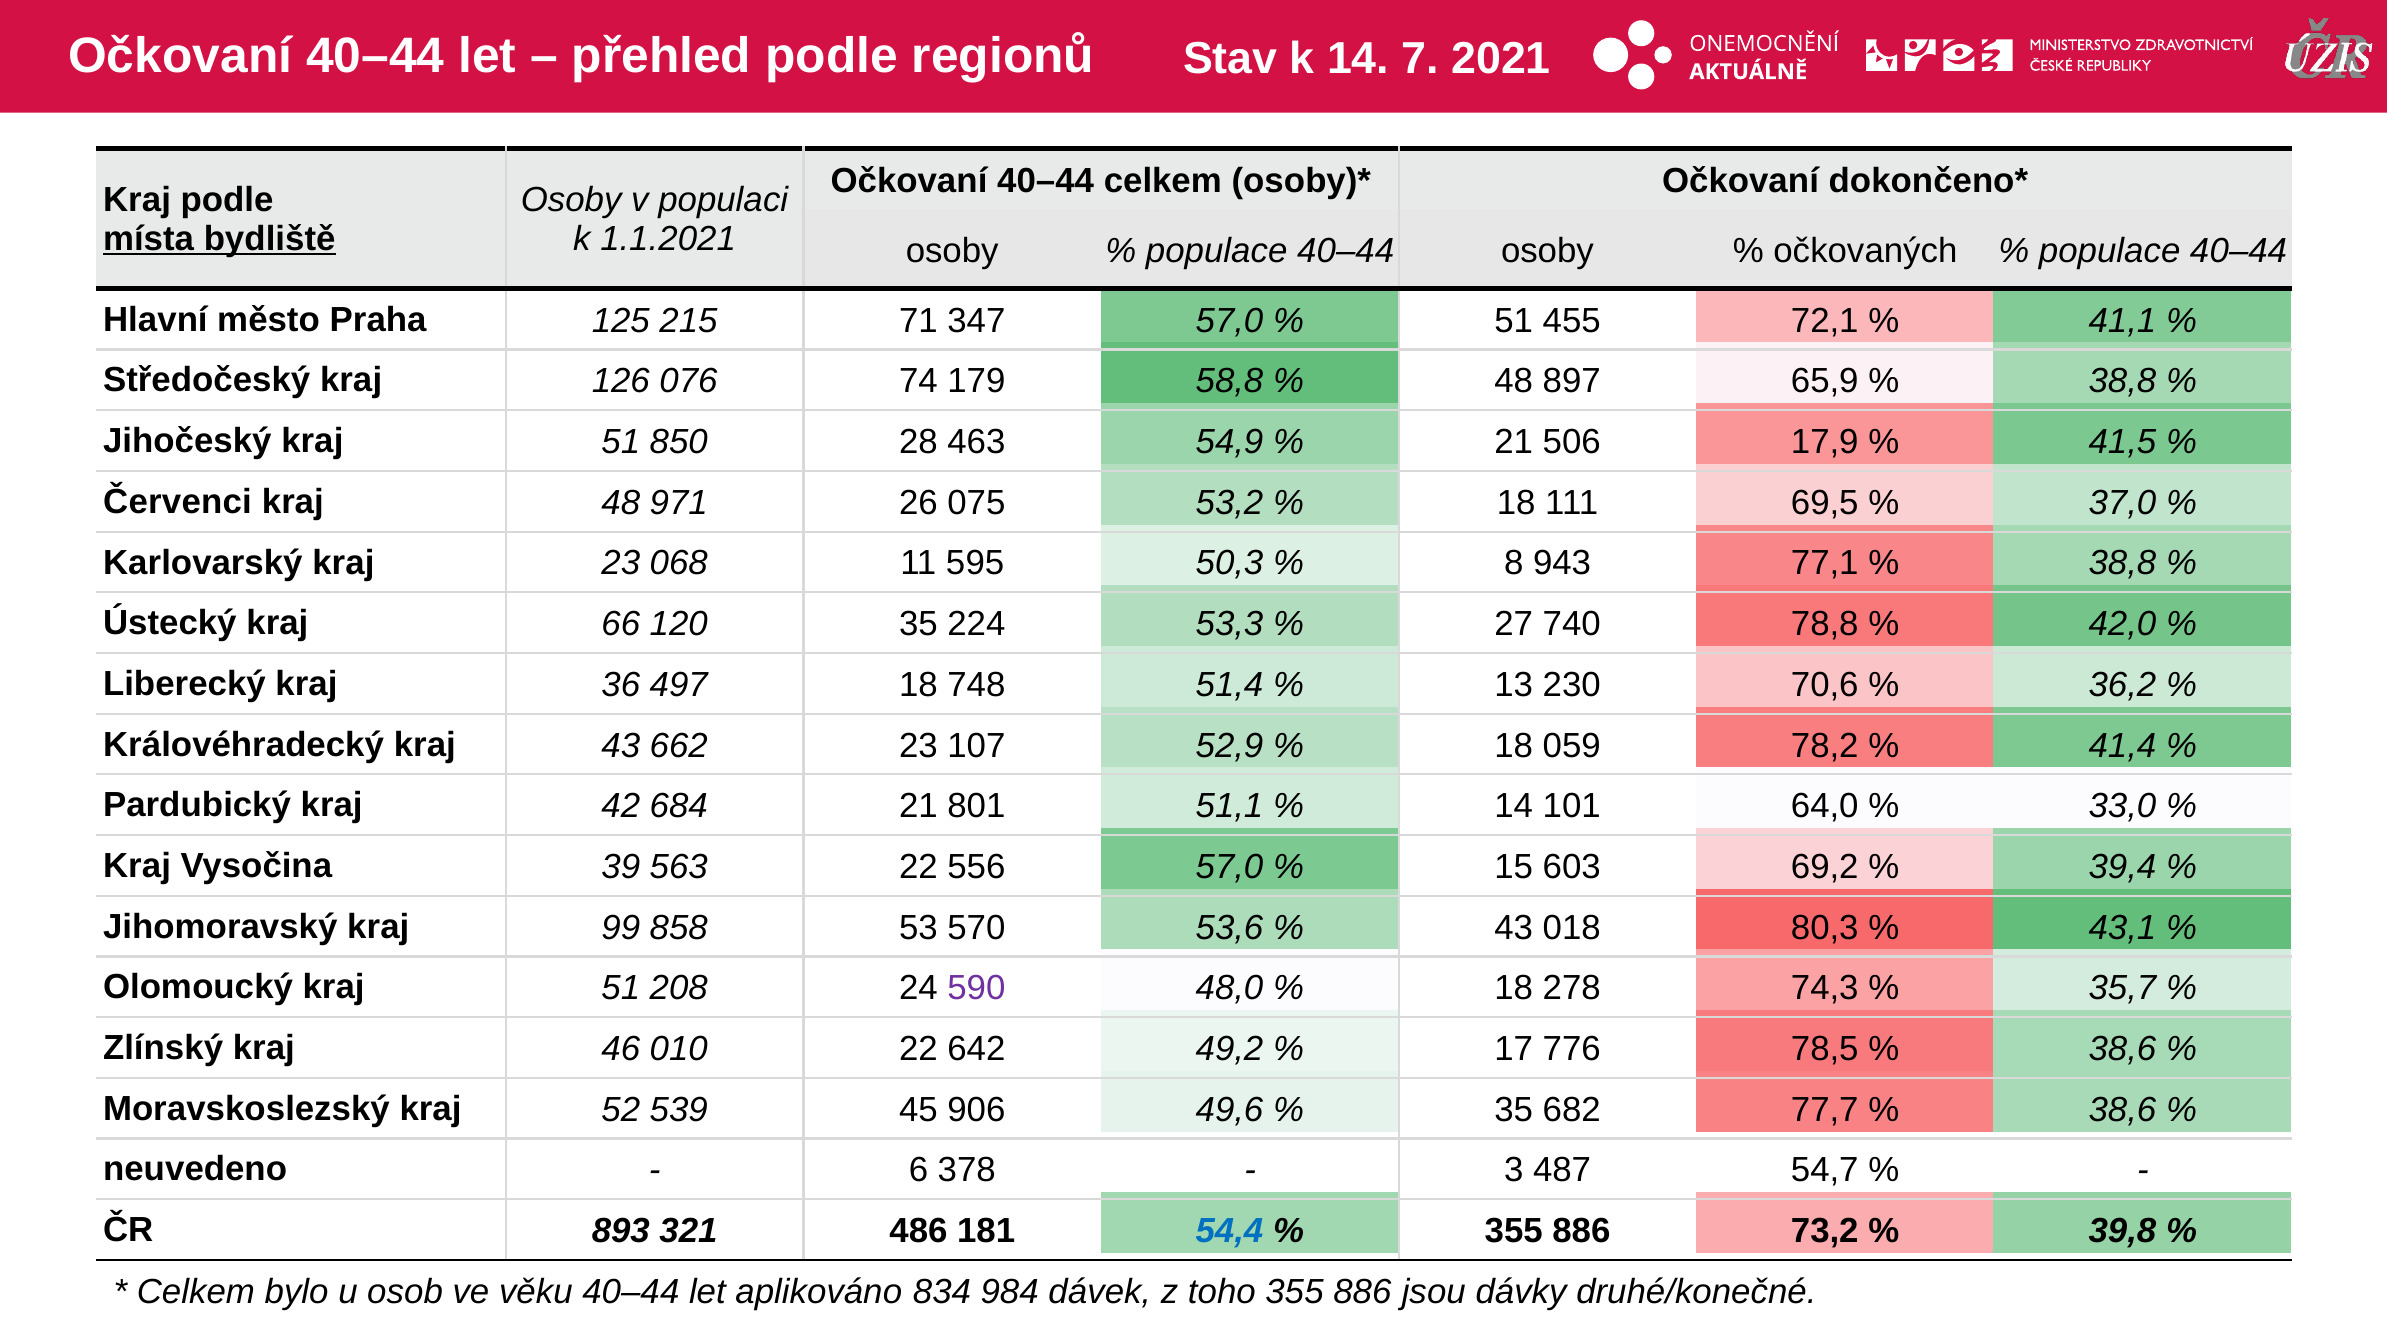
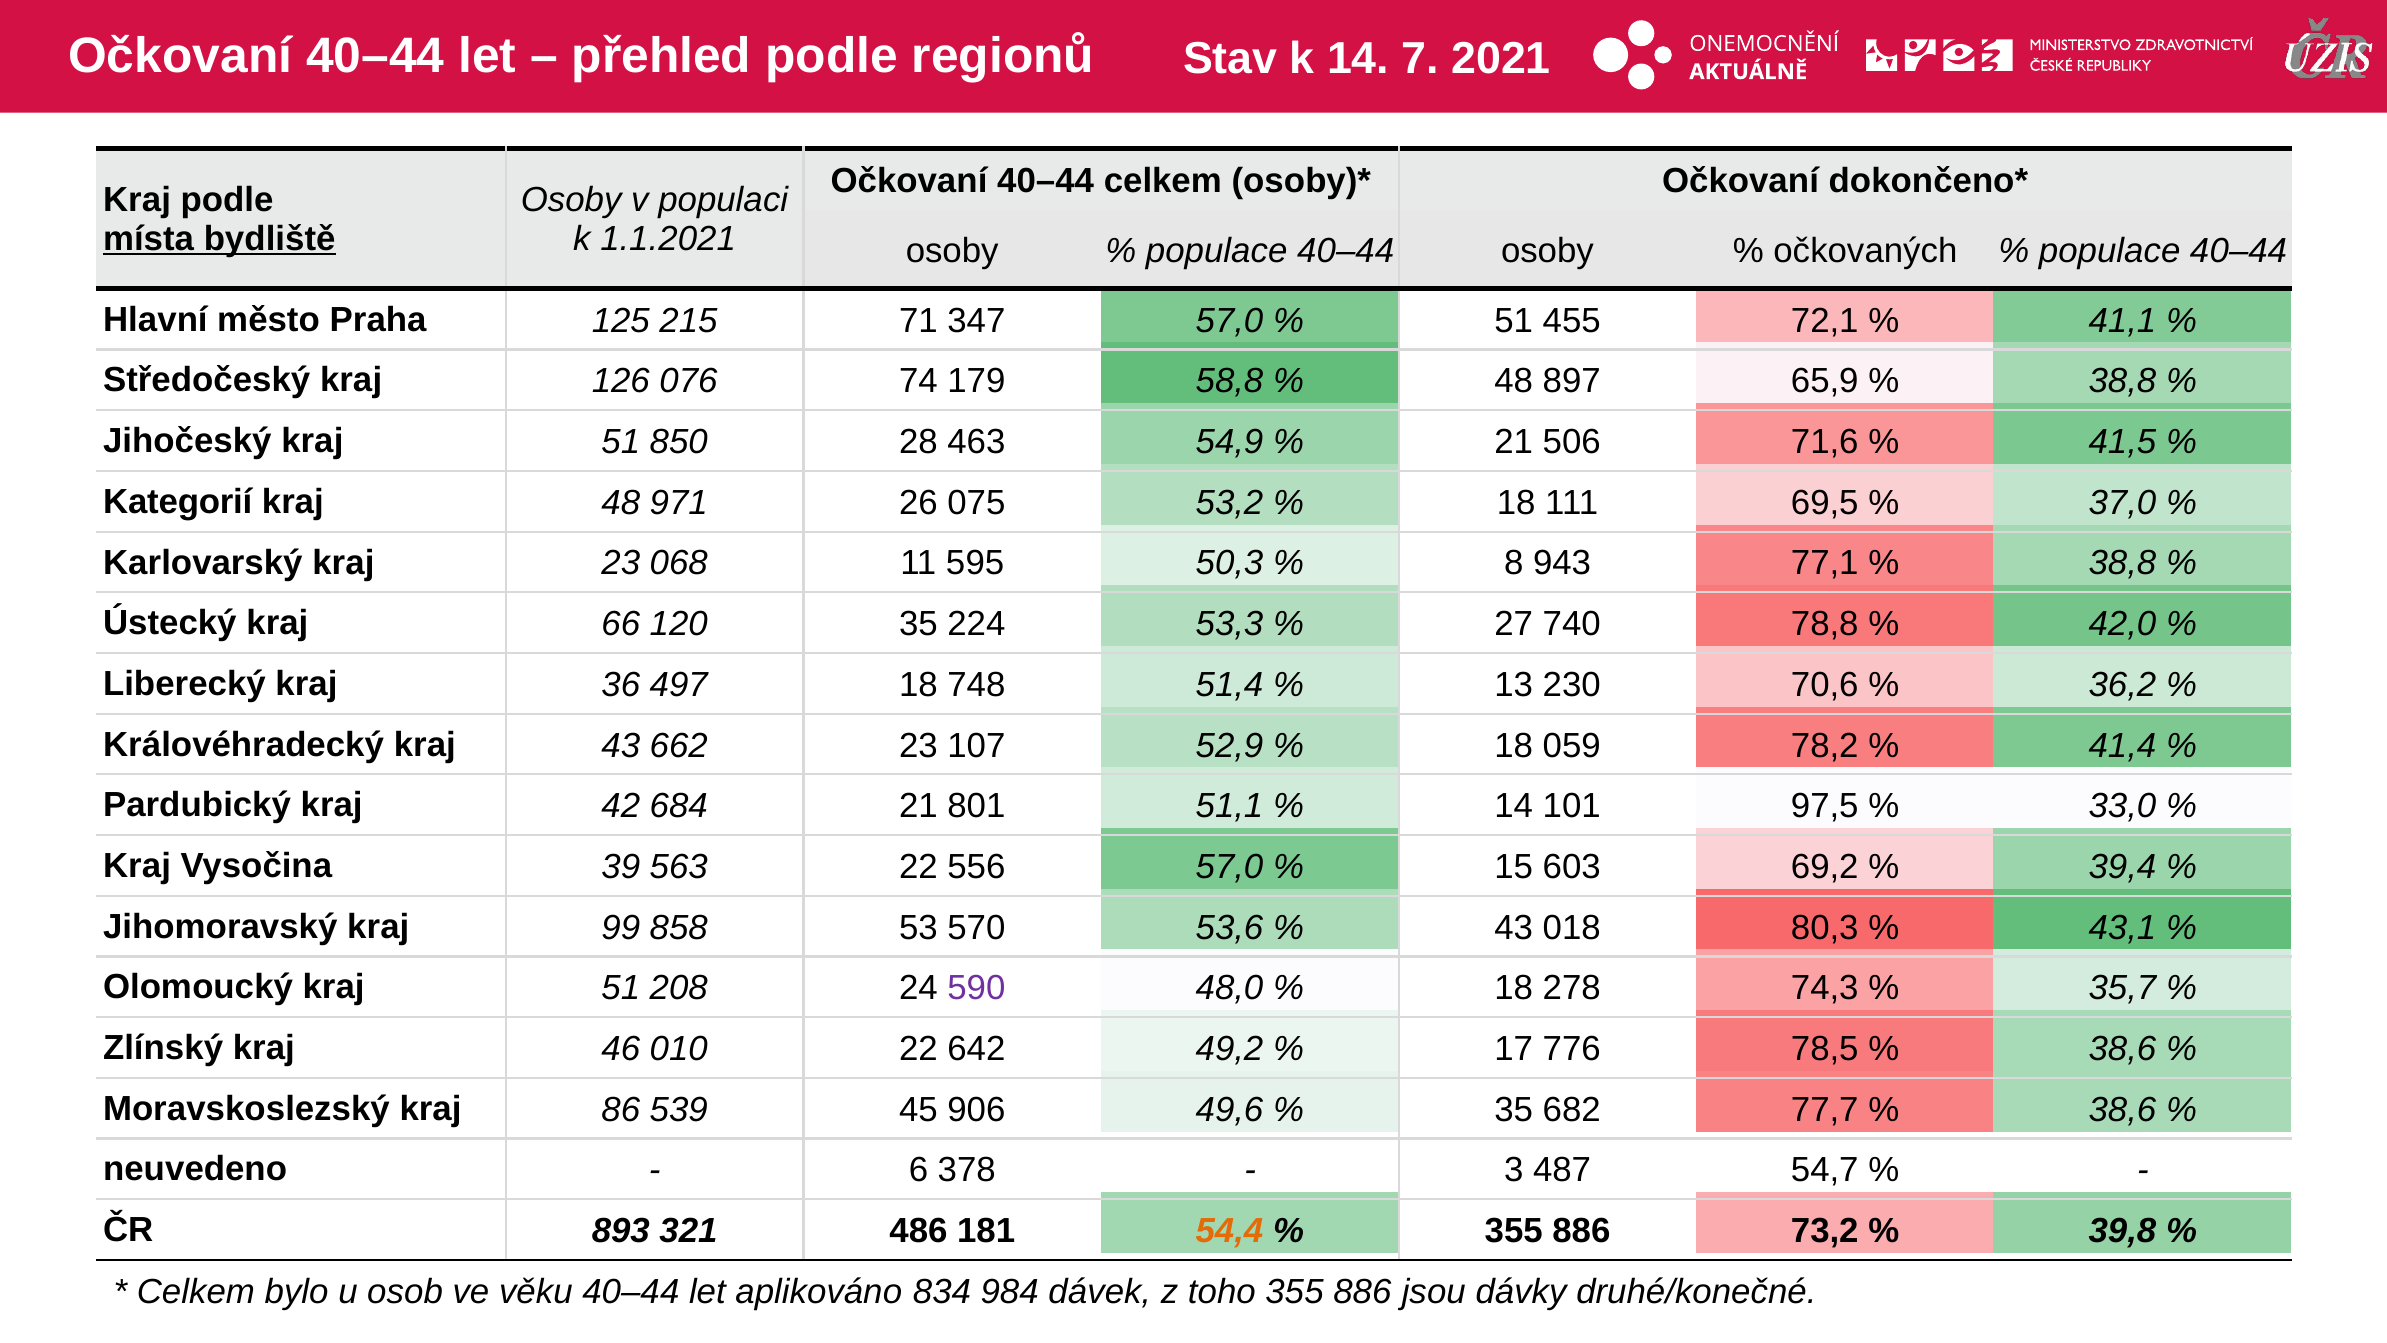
17,9: 17,9 -> 71,6 (1825, 442)
Červenci: Červenci -> Kategorií (178, 502)
64,0: 64,0 -> 97,5 (1825, 806)
52: 52 -> 86 (621, 1109)
54,4 colour: blue -> orange (1229, 1231)
